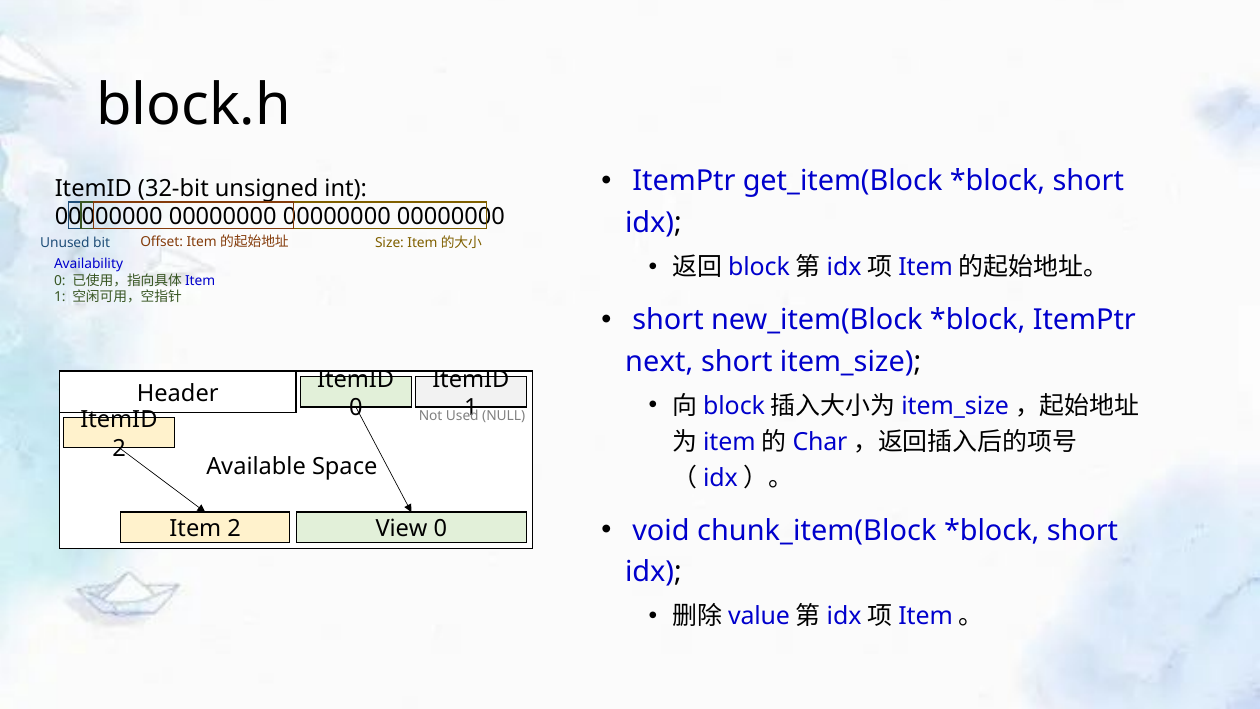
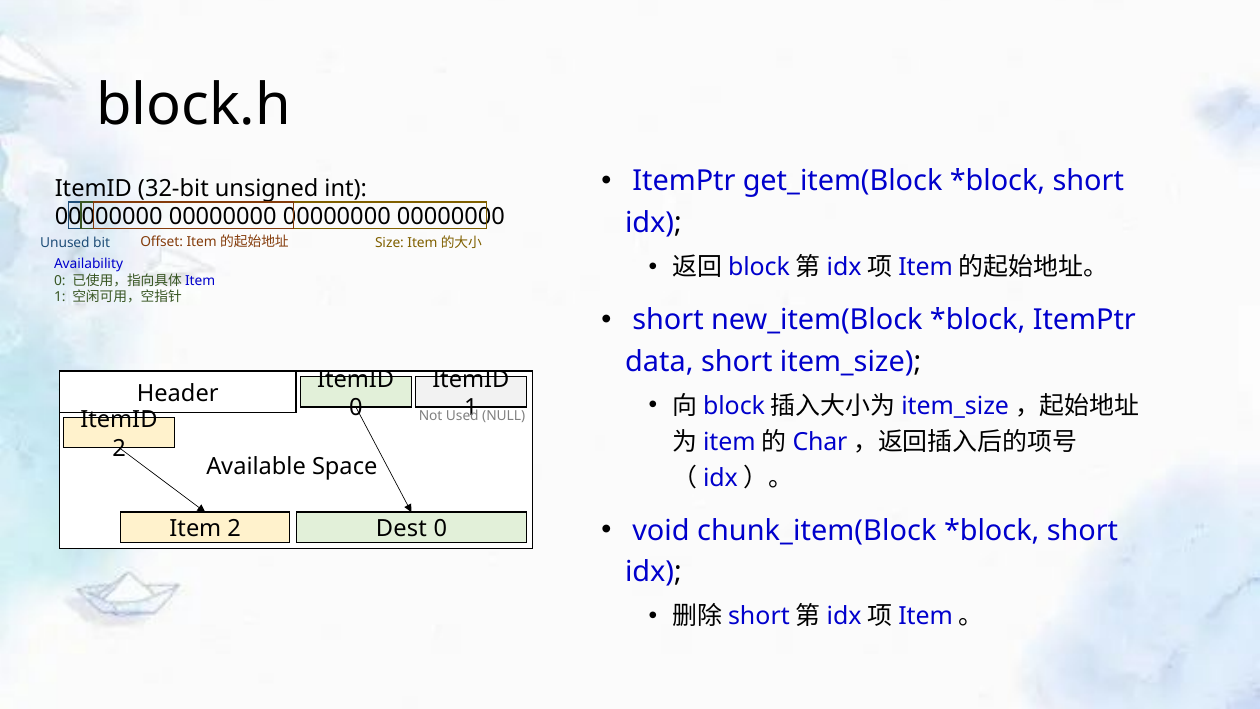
next: next -> data (659, 362)
View: View -> Dest (401, 529)
value: value -> short (759, 616)
